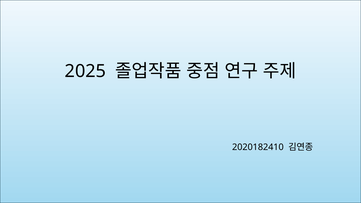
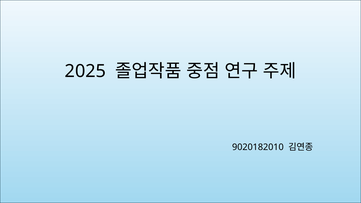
2020182410: 2020182410 -> 9020182010 (258, 147)
